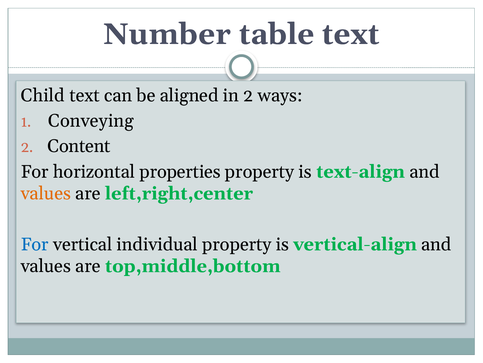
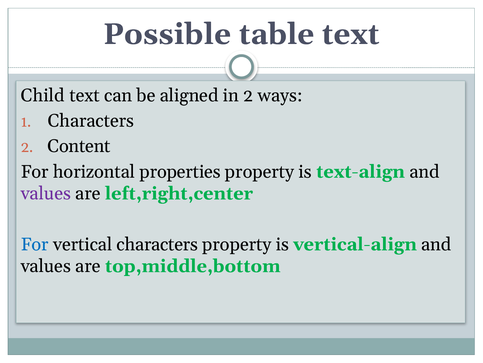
Number: Number -> Possible (167, 34)
Conveying: Conveying -> Characters (91, 121)
values colour: orange -> purple (46, 193)
vertical individual: individual -> characters (157, 244)
